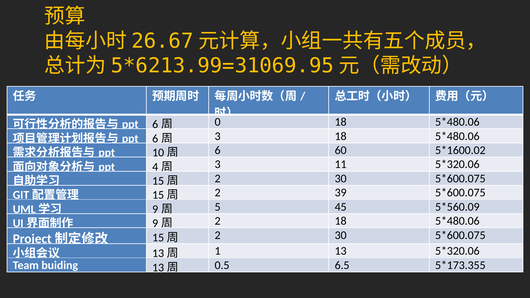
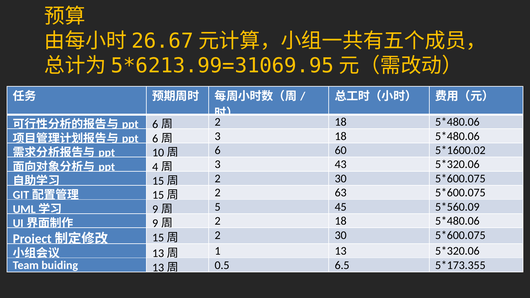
0: 0 -> 2 (218, 122)
11: 11 -> 43 (341, 165)
39: 39 -> 63 (341, 193)
